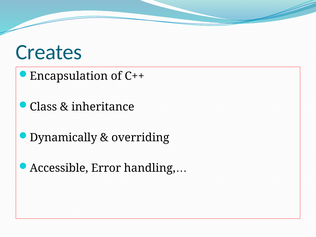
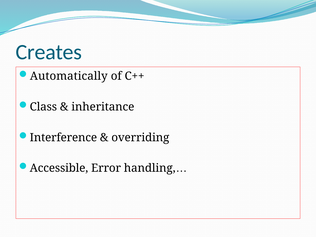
Encapsulation: Encapsulation -> Automatically (69, 76)
Dynamically: Dynamically -> Interference (63, 137)
